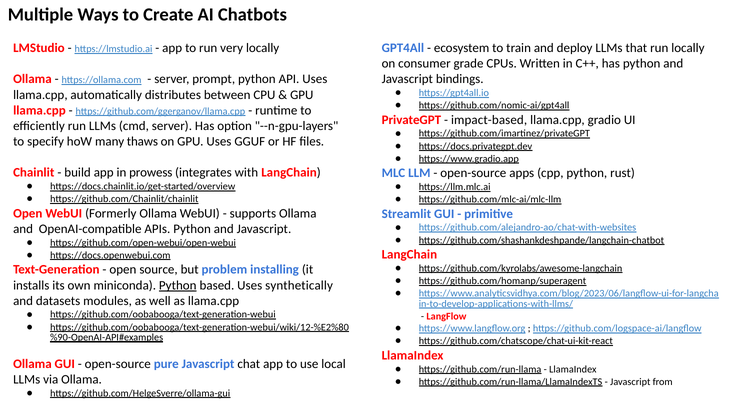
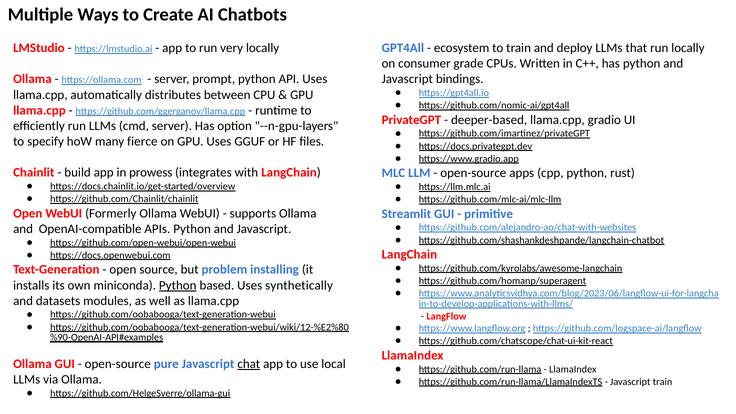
impact-based: impact-based -> deeper-based (489, 120)
thaws: thaws -> fierce (142, 142)
chat underline: none -> present (249, 364)
Javascript from: from -> train (663, 382)
